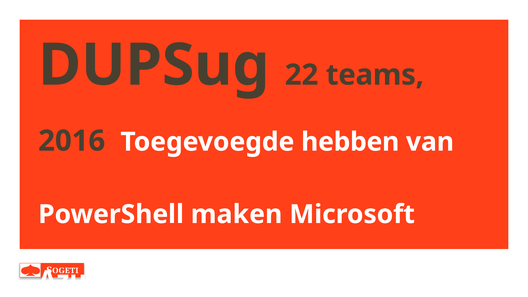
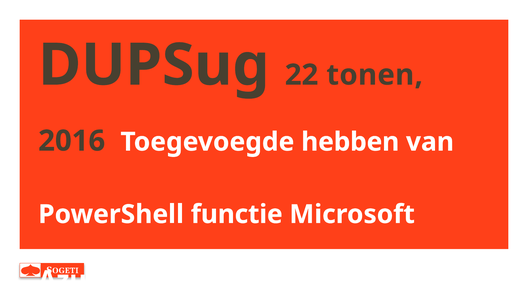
teams: teams -> tonen (375, 75)
maken: maken -> functie (237, 214)
